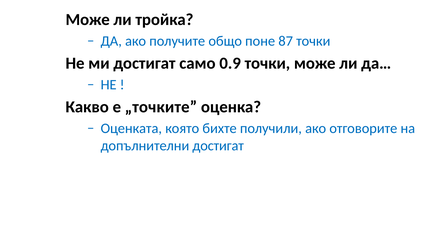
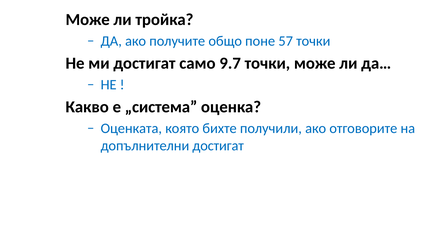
87: 87 -> 57 (286, 41)
0.9: 0.9 -> 9.7 (230, 63)
„точките: „точките -> „система (161, 107)
